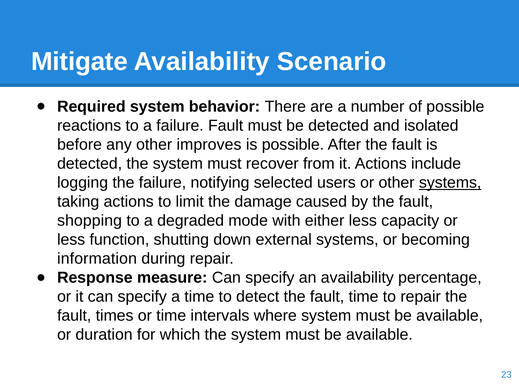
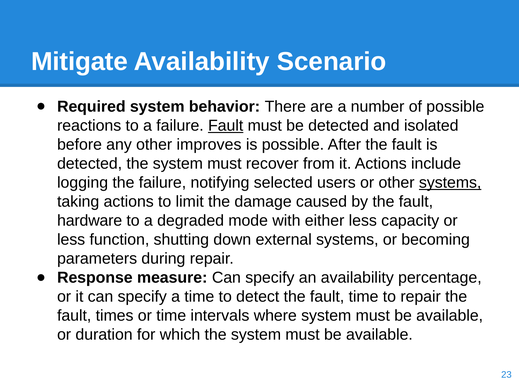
Fault underline: none -> present (226, 126)
shopping: shopping -> hardware (90, 221)
information: information -> parameters (97, 259)
